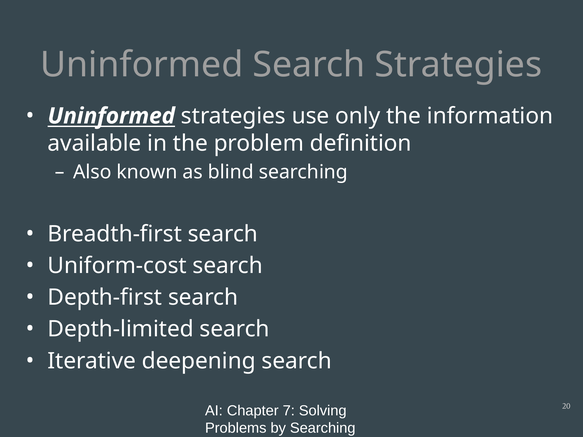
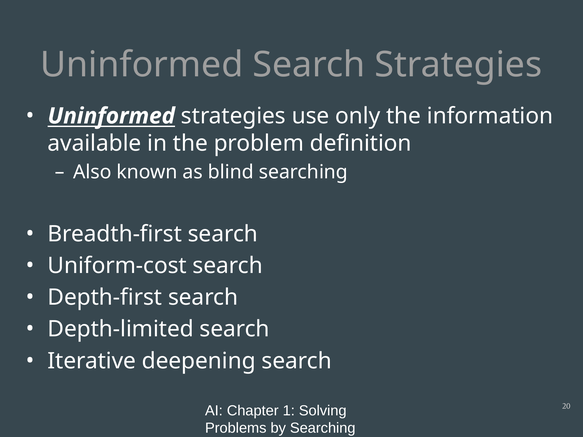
7: 7 -> 1 (289, 411)
